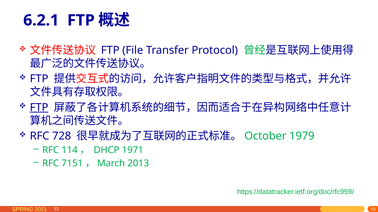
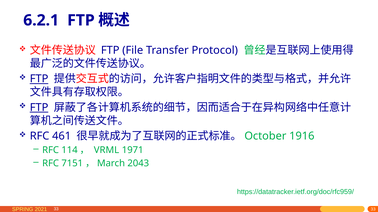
FTP underline: none -> present (39, 79)
728: 728 -> 461 (62, 136)
1979: 1979 -> 1916 (302, 136)
DHCP: DHCP -> VRML (107, 150)
2013: 2013 -> 2043 (138, 164)
